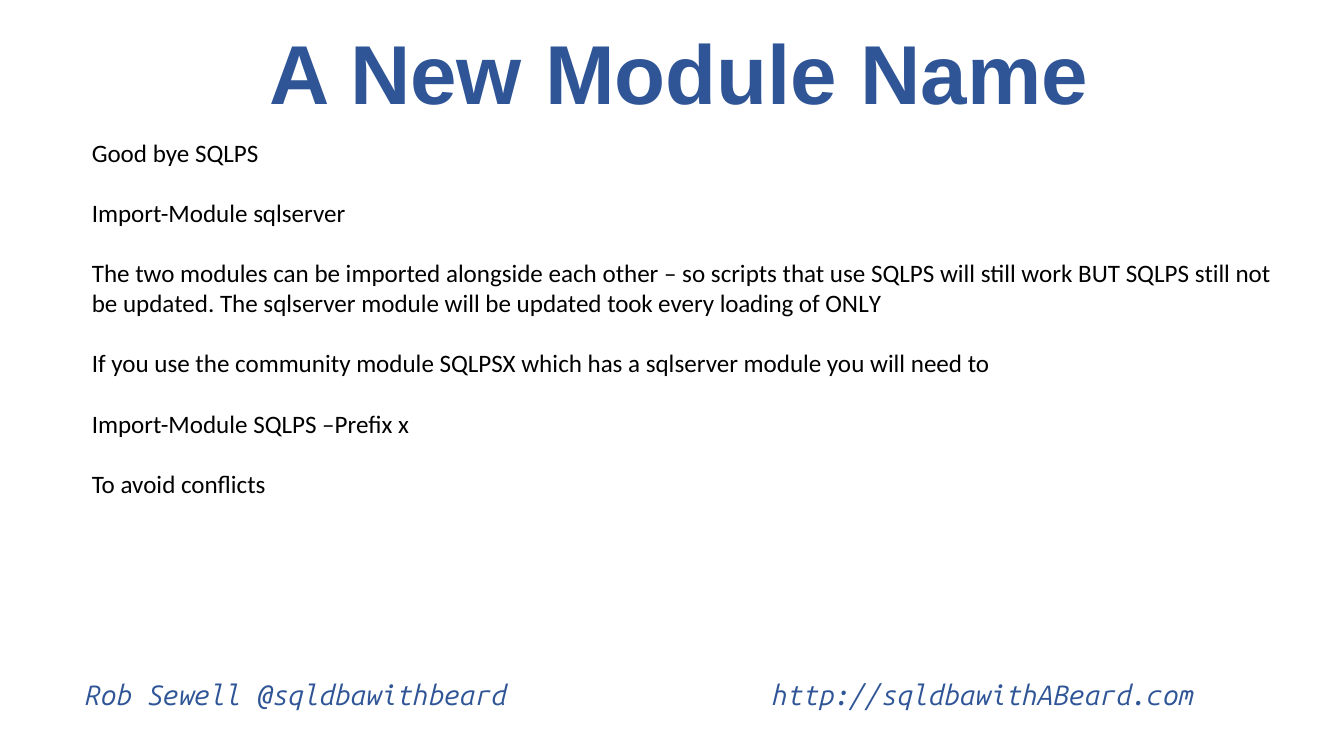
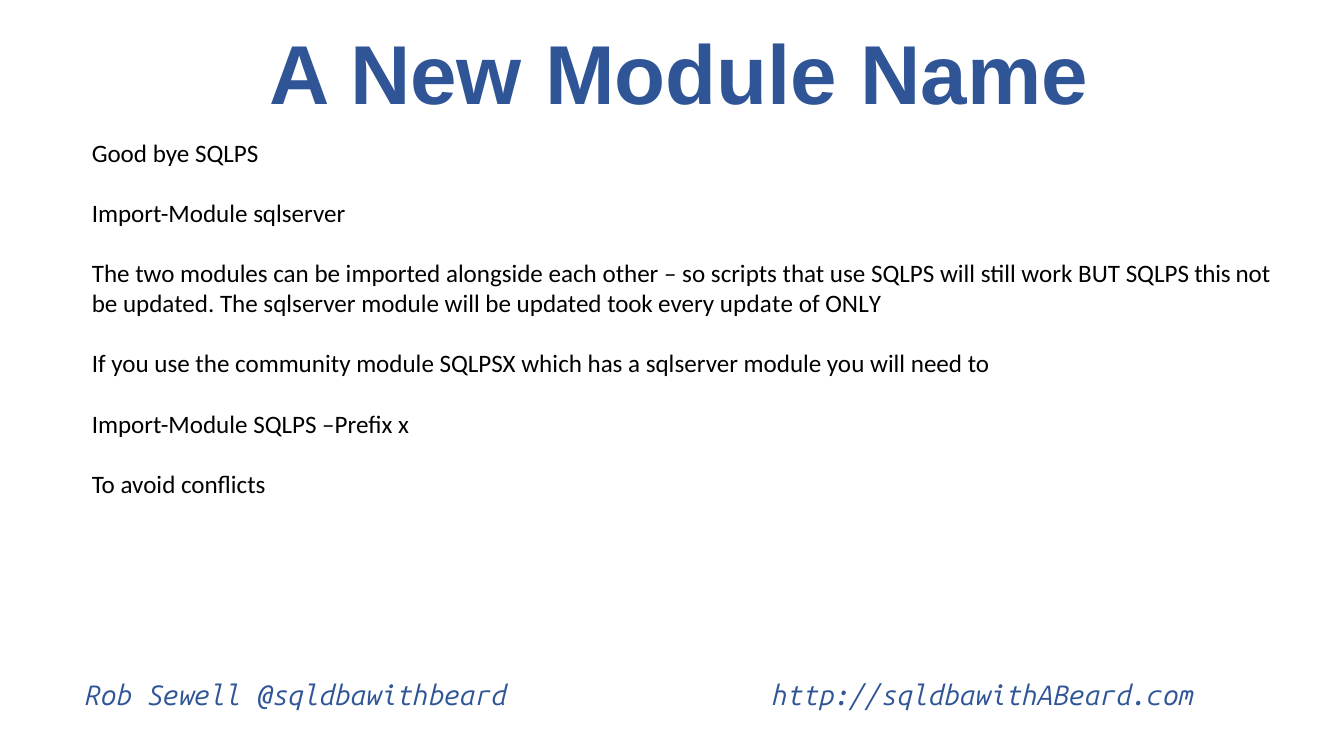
SQLPS still: still -> this (1212, 274)
loading: loading -> update (756, 305)
